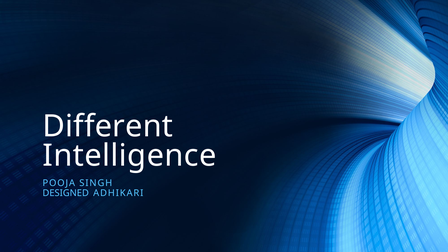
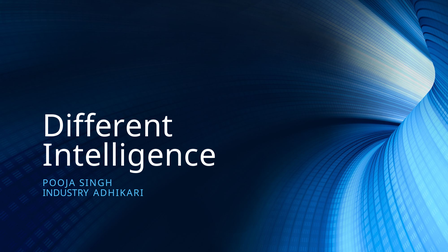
DESIGNED: DESIGNED -> INDUSTRY (66, 193)
